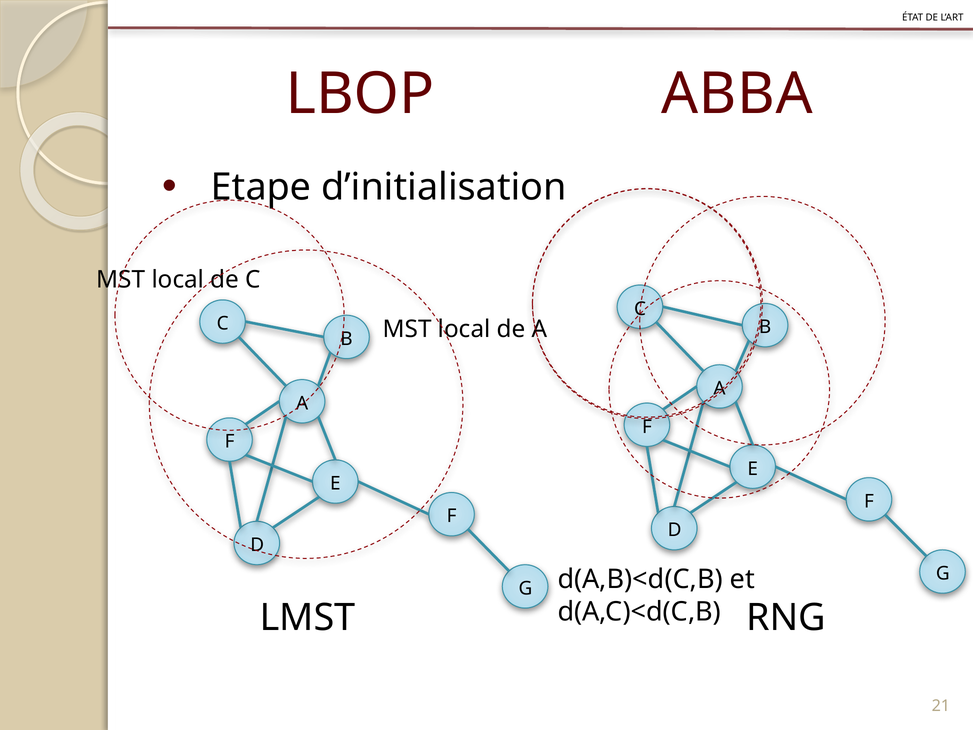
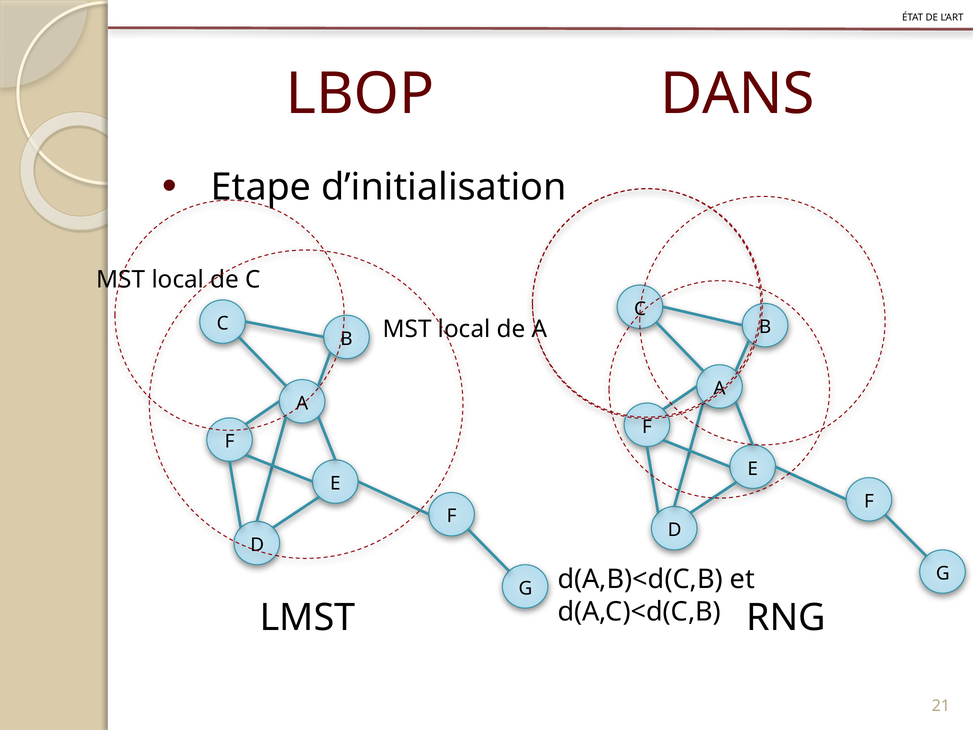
ABBA: ABBA -> DANS (737, 94)
